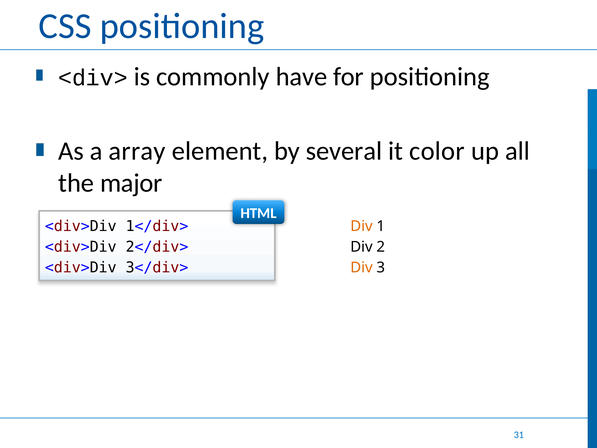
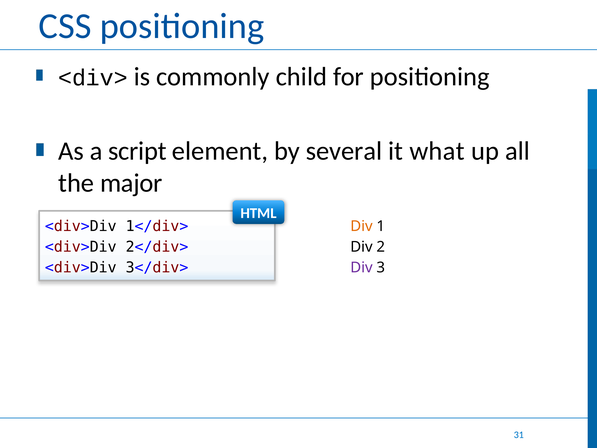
have: have -> child (301, 77)
array: array -> script (137, 151)
color: color -> what (437, 151)
Div colour: orange -> purple (361, 267)
